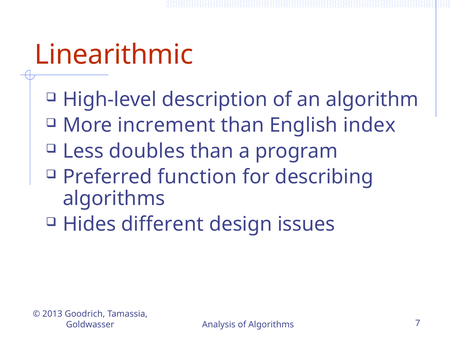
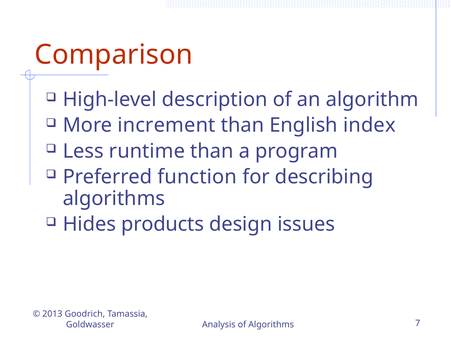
Linearithmic: Linearithmic -> Comparison (114, 55)
doubles: doubles -> runtime (147, 151)
different: different -> products (163, 224)
